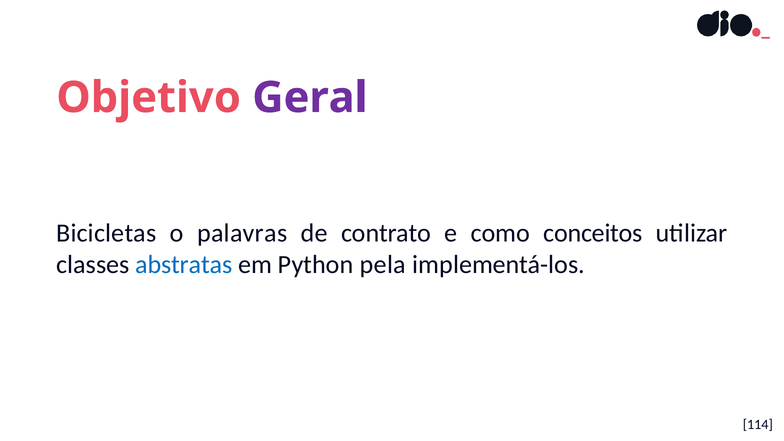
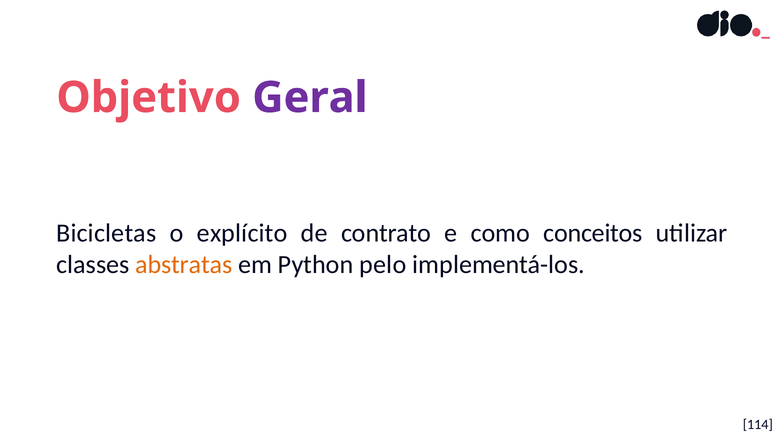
palavras: palavras -> explícito (242, 233)
abstratas colour: blue -> orange (184, 265)
pela: pela -> pelo (383, 265)
